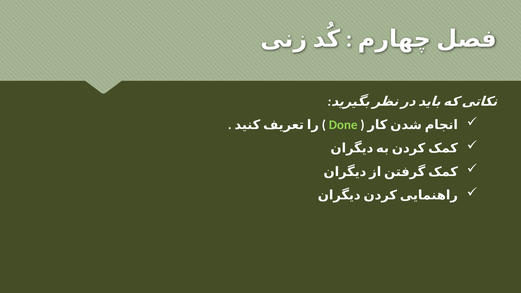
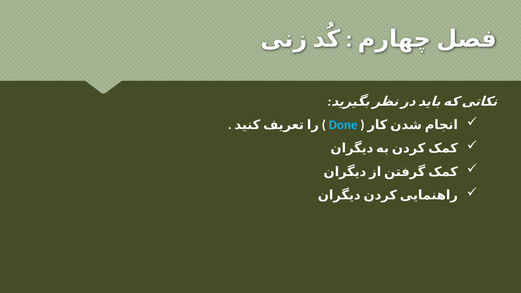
Done colour: light green -> light blue (343, 125)
